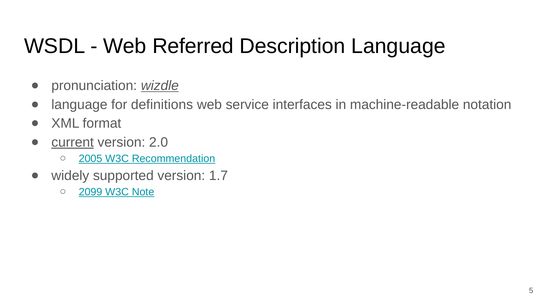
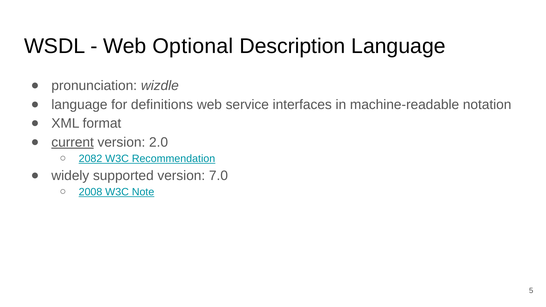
Referred: Referred -> Optional (193, 46)
wizdle underline: present -> none (160, 86)
2005: 2005 -> 2082 (90, 159)
1.7: 1.7 -> 7.0 (218, 176)
2099: 2099 -> 2008 (90, 192)
